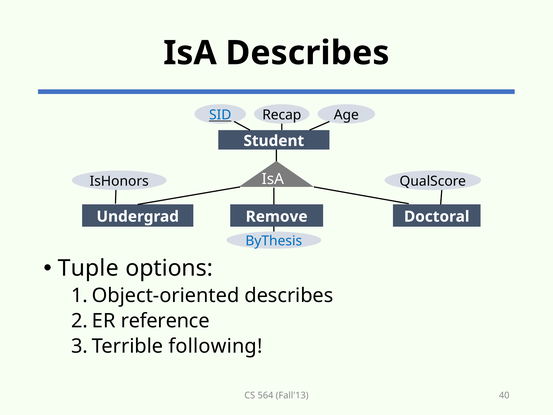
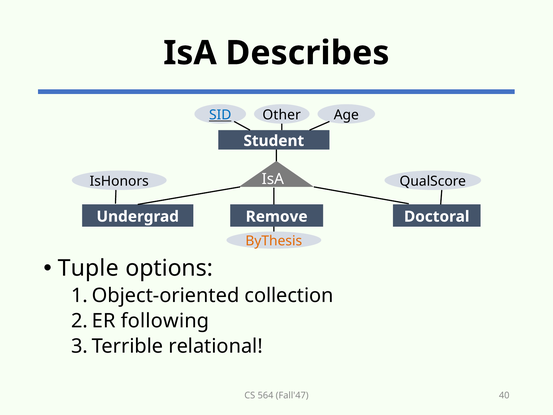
Recap: Recap -> Other (282, 115)
ByThesis colour: blue -> orange (274, 241)
describes: describes -> collection (289, 295)
reference: reference -> following (165, 321)
following: following -> relational (216, 346)
Fall'13: Fall'13 -> Fall'47 (292, 395)
